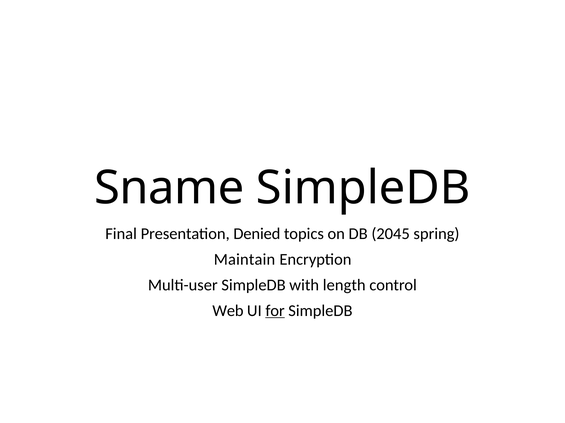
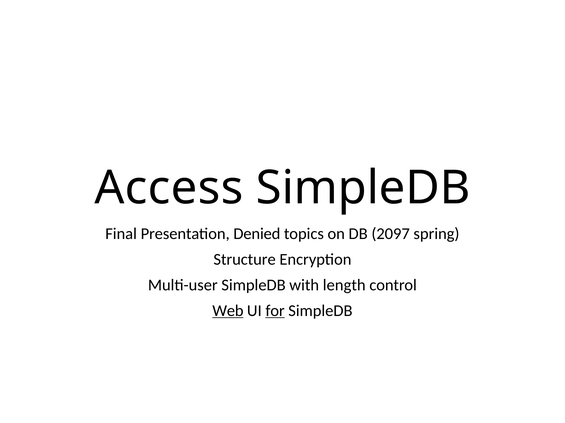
Sname: Sname -> Access (169, 188)
2045: 2045 -> 2097 (391, 234)
Maintain: Maintain -> Structure (245, 260)
Web underline: none -> present (228, 311)
